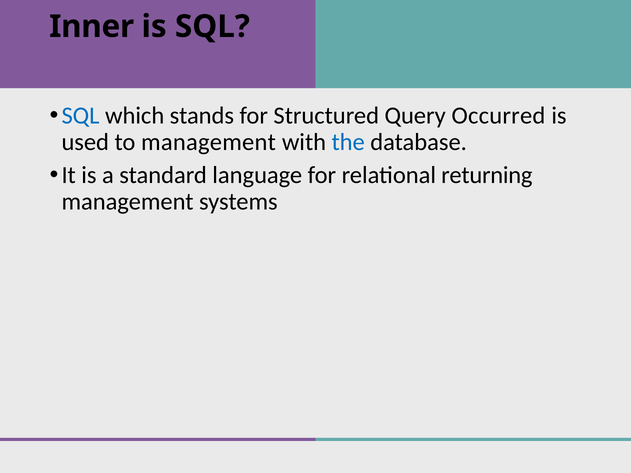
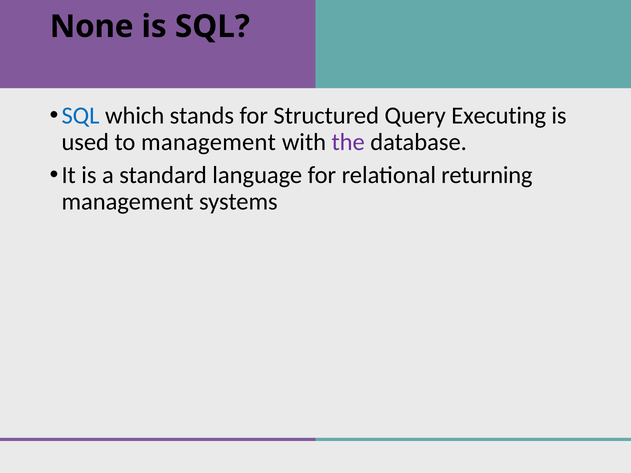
Inner: Inner -> None (92, 27)
Occurred: Occurred -> Executing (499, 116)
the colour: blue -> purple (348, 142)
